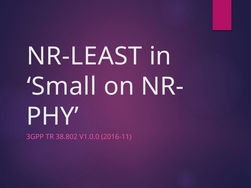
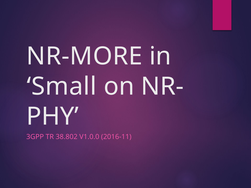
NR-LEAST: NR-LEAST -> NR-MORE (84, 56)
